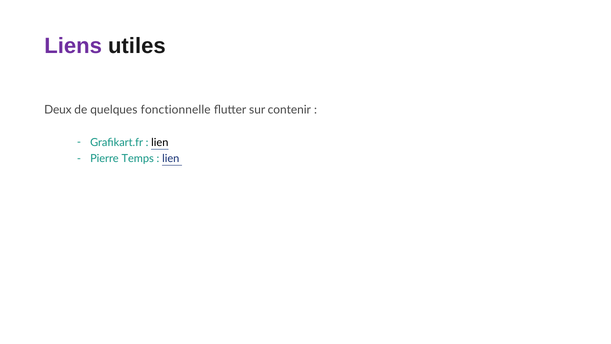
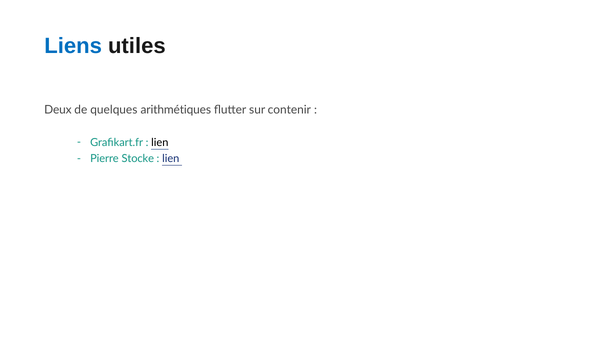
Liens colour: purple -> blue (73, 46)
fonctionnelle: fonctionnelle -> arithmétiques (176, 109)
Temps: Temps -> Stocke (138, 158)
